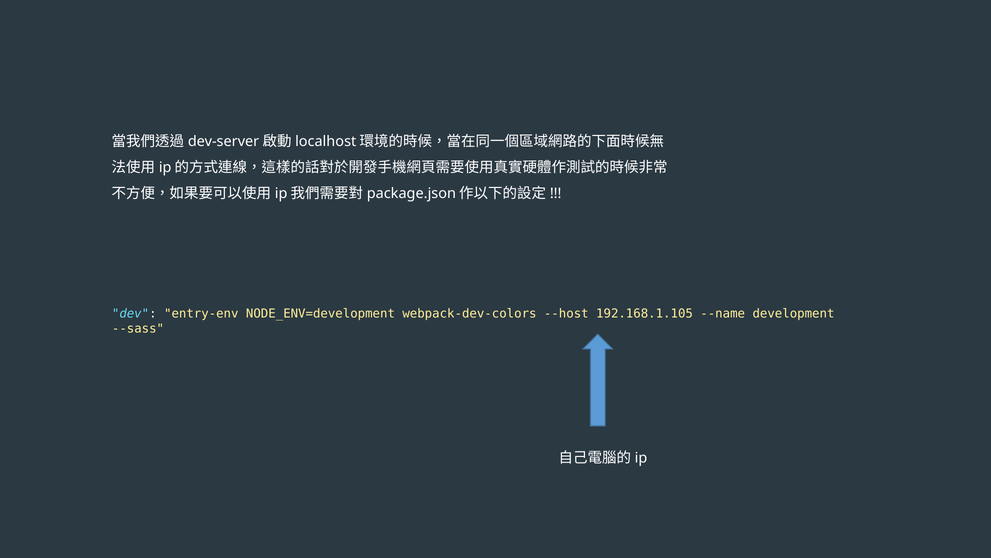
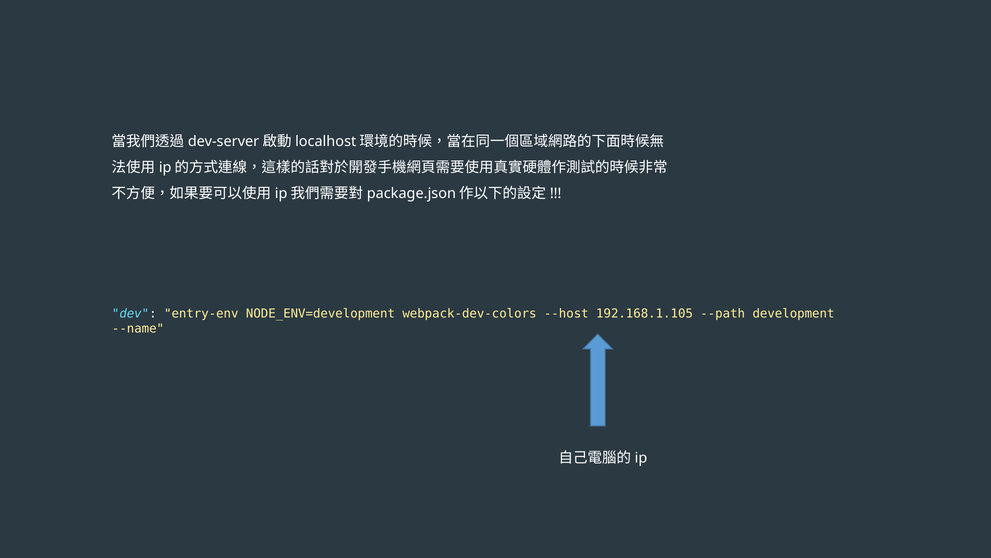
--name: --name -> --path (723, 313)
--sass: --sass -> --name (138, 328)
